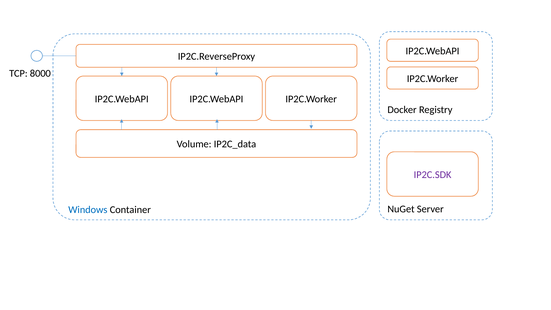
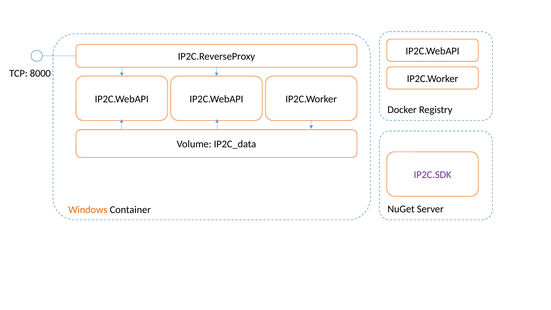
Windows colour: blue -> orange (88, 210)
